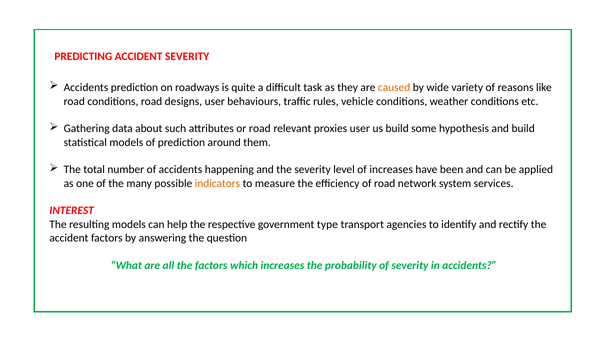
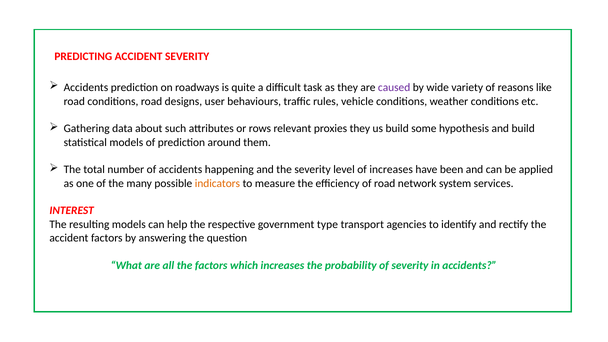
caused colour: orange -> purple (394, 88)
or road: road -> rows (260, 129)
proxies user: user -> they (360, 129)
